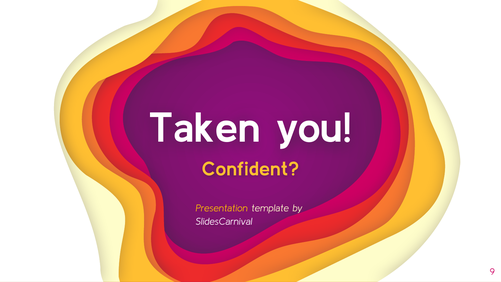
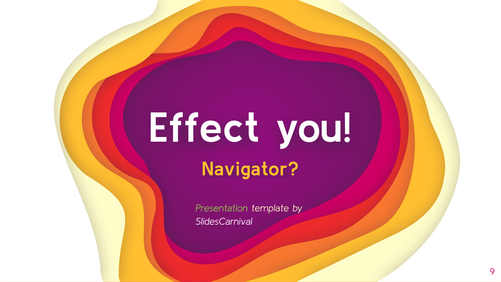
Taken: Taken -> Effect (204, 128)
Confident: Confident -> Navigator (250, 169)
Presentation colour: yellow -> light green (222, 208)
